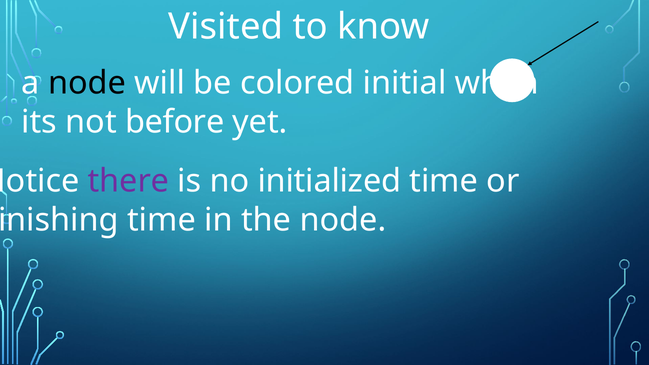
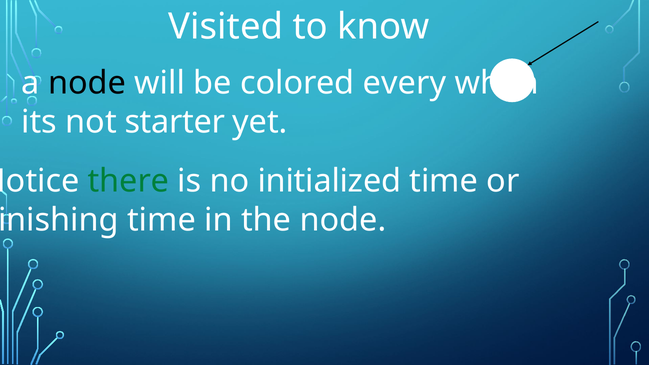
initial: initial -> every (405, 83)
before: before -> starter (175, 122)
there colour: purple -> green (128, 181)
